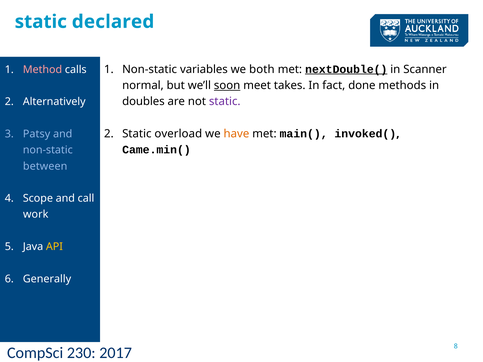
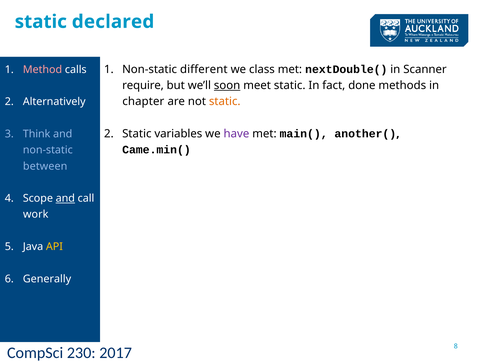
variables: variables -> different (204, 69)
both: both -> class (262, 69)
nextDouble( underline: present -> none (346, 69)
normal: normal -> require (143, 85)
meet takes: takes -> static (290, 85)
doubles: doubles -> chapter (143, 102)
static colour: purple -> orange (225, 102)
overload: overload -> variables (178, 134)
have colour: orange -> purple (236, 134)
invoked(: invoked( -> another( (365, 134)
Patsy: Patsy -> Think (37, 134)
and underline: none -> present (65, 199)
